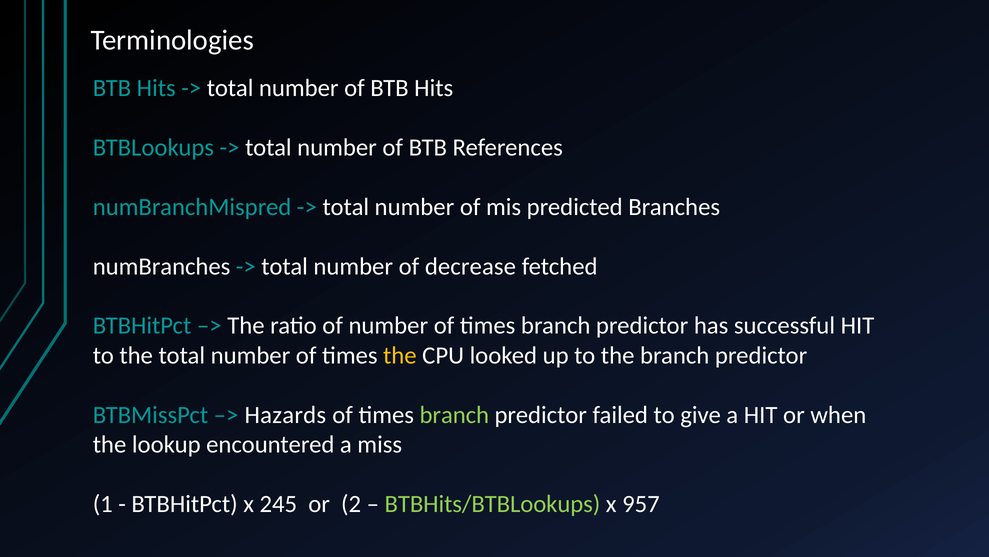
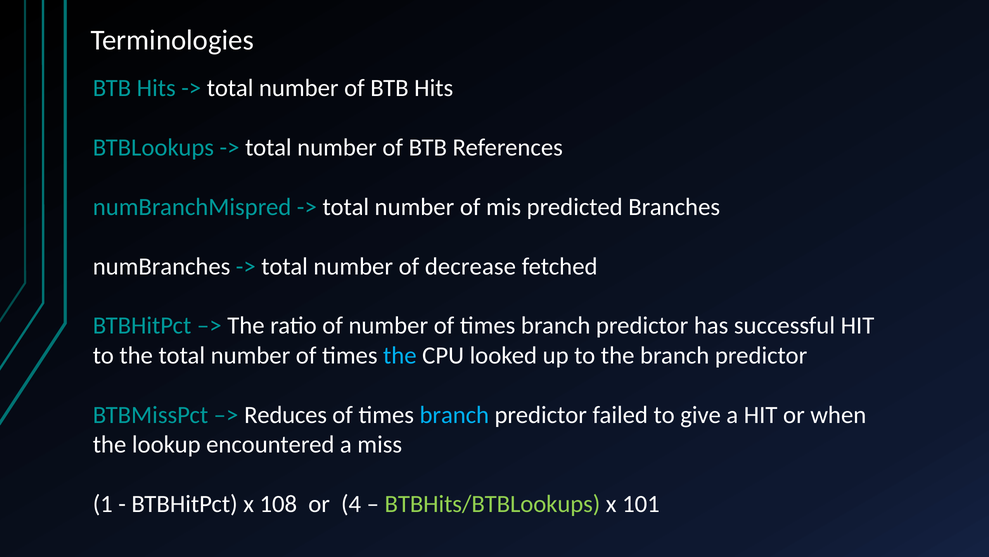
the colour: yellow -> light blue (400, 355)
Hazards: Hazards -> Reduces (286, 415)
branch colour: light green -> light blue (454, 415)
245: 245 -> 108 (278, 504)
2: 2 -> 4 (351, 504)
957: 957 -> 101 (641, 504)
